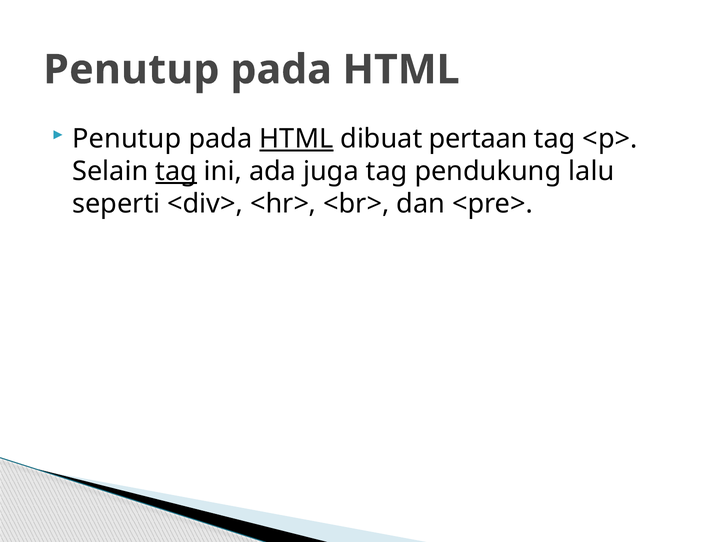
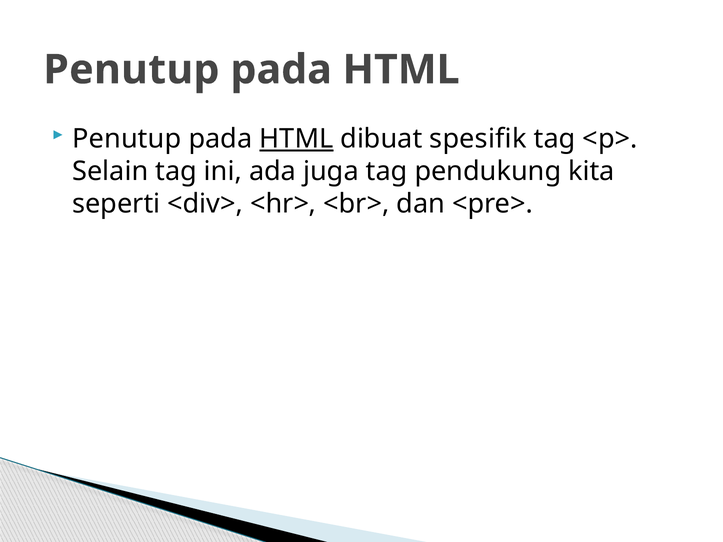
pertaan: pertaan -> spesifik (478, 139)
tag underline: present -> none (176, 171)
lalu: lalu -> kita (591, 171)
